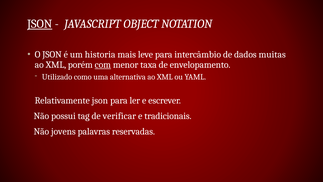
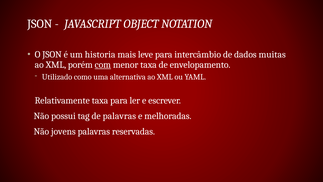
JSON underline: present -> none (40, 24)
Relativamente json: json -> taxa (100, 100)
de verificar: verificar -> palavras (119, 116)
tradicionais: tradicionais -> melhoradas (168, 116)
